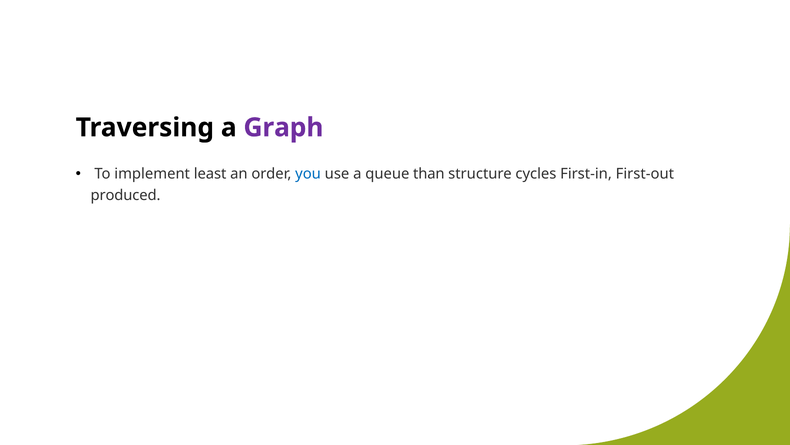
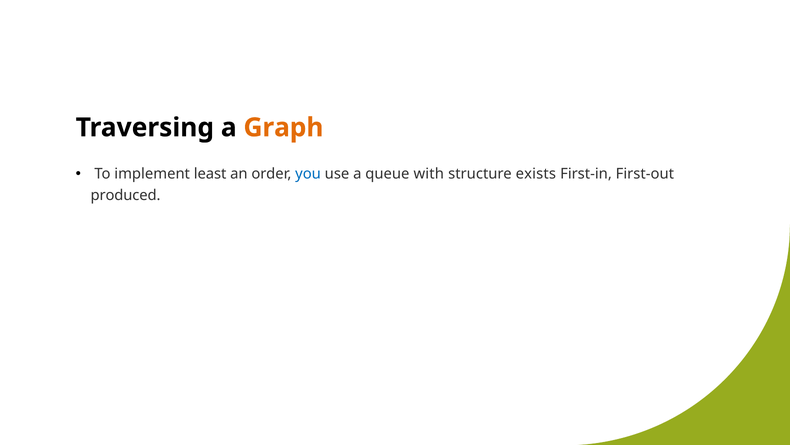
Graph colour: purple -> orange (283, 127)
than: than -> with (429, 174)
cycles: cycles -> exists (536, 174)
